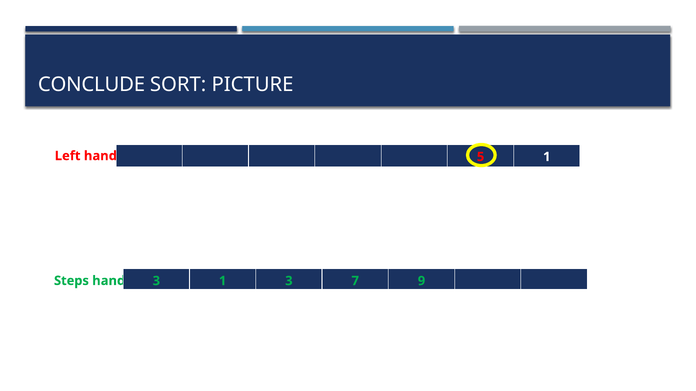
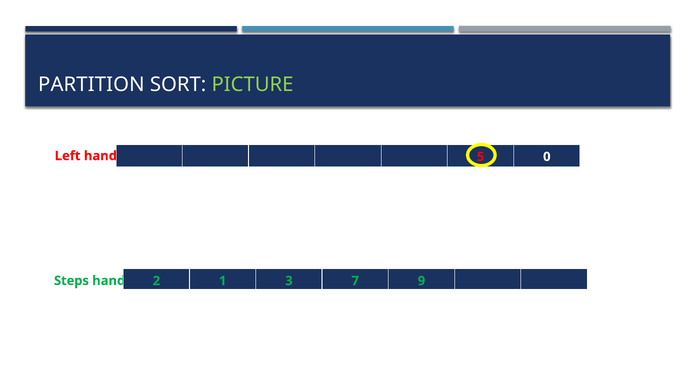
CONCLUDE: CONCLUDE -> PARTITION (91, 85)
PICTURE colour: white -> light green (253, 85)
1: 1 -> 0 (547, 157)
hand 3: 3 -> 2 (156, 281)
